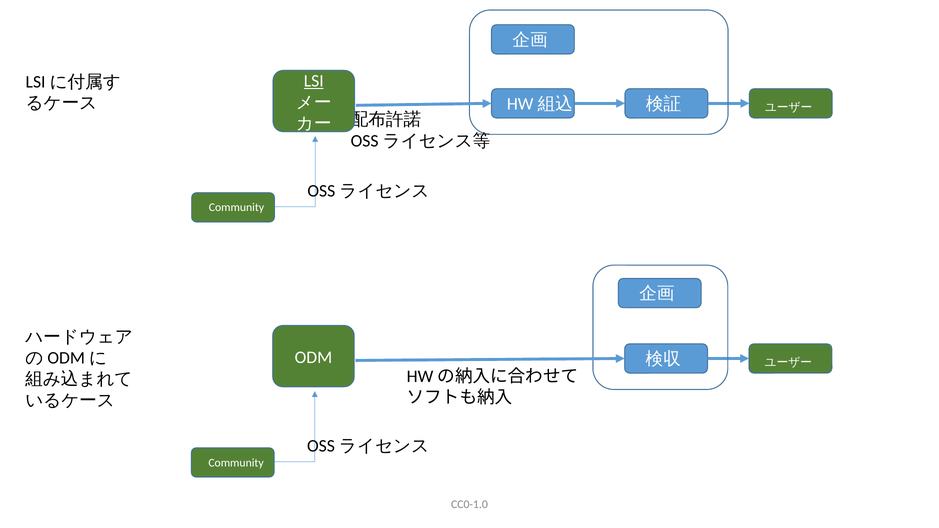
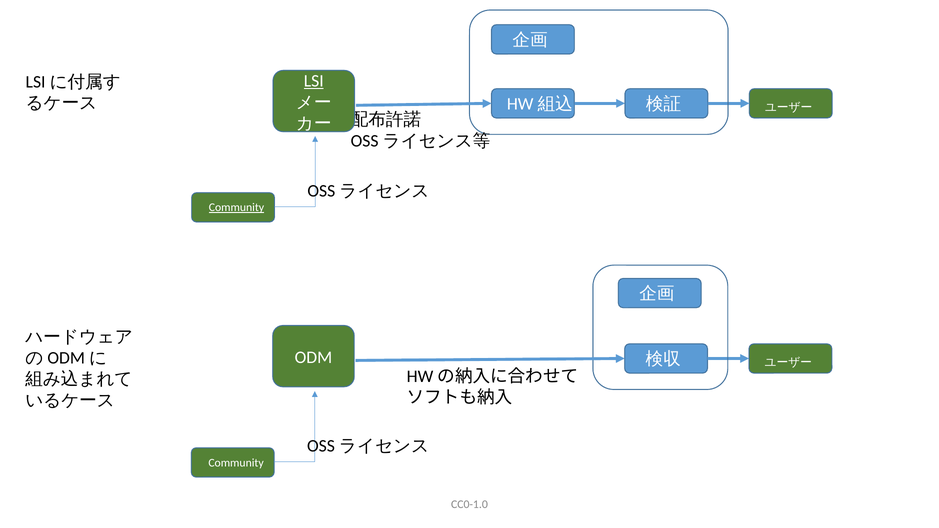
Community underline: none -> present (236, 208)
